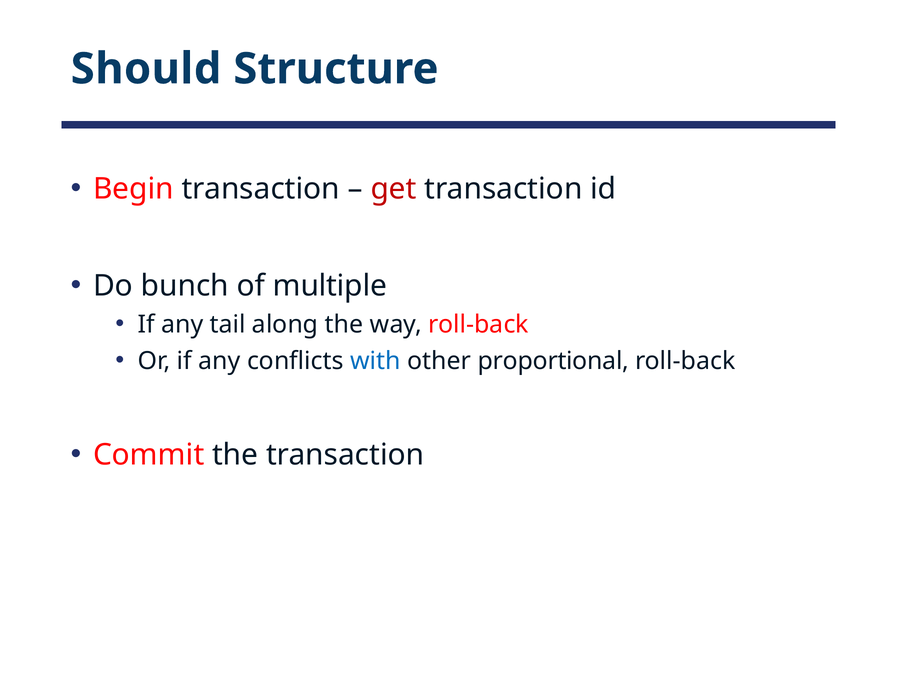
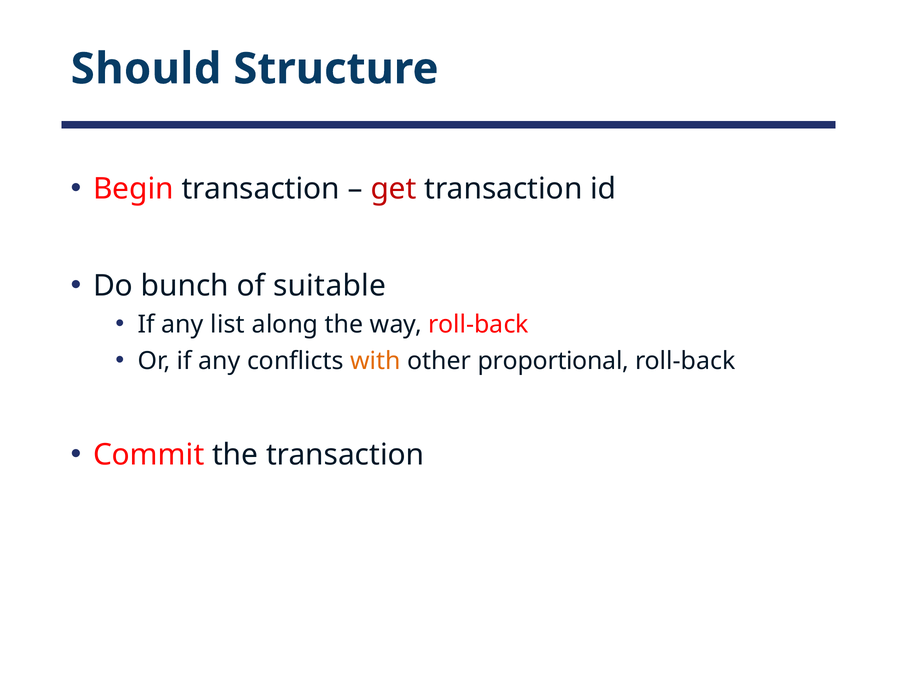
multiple: multiple -> suitable (330, 286)
tail: tail -> list (228, 324)
with colour: blue -> orange (376, 361)
